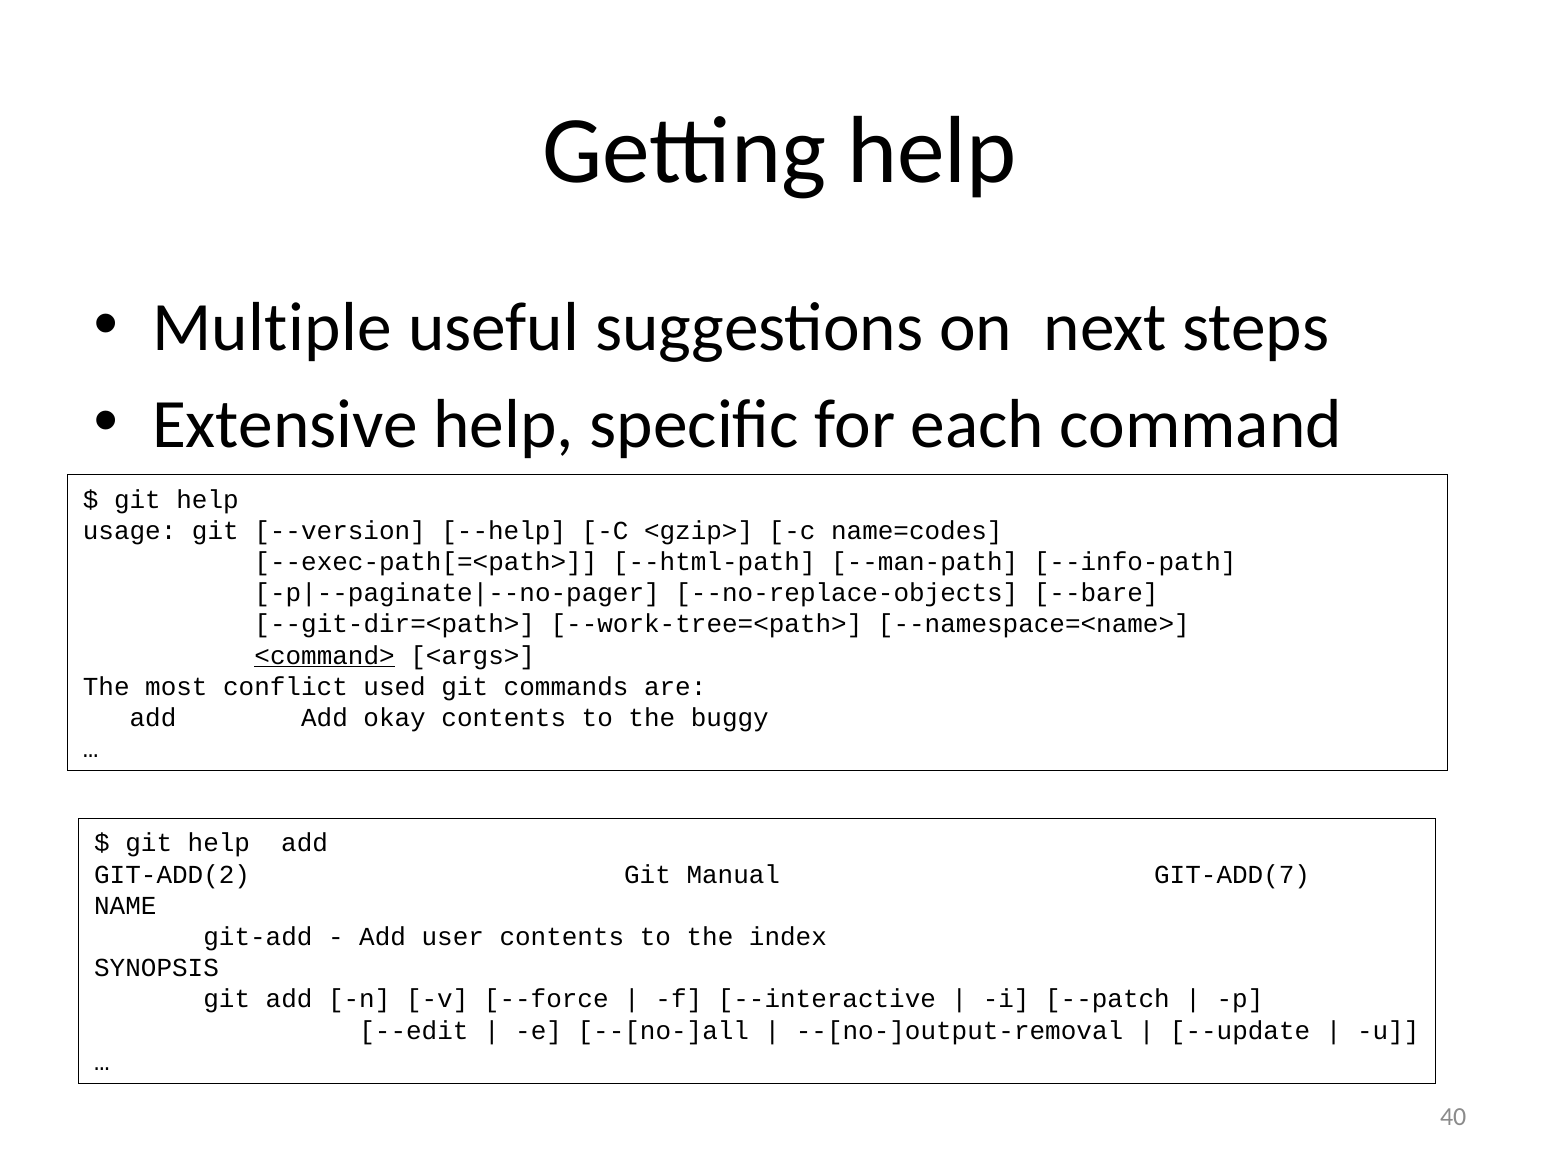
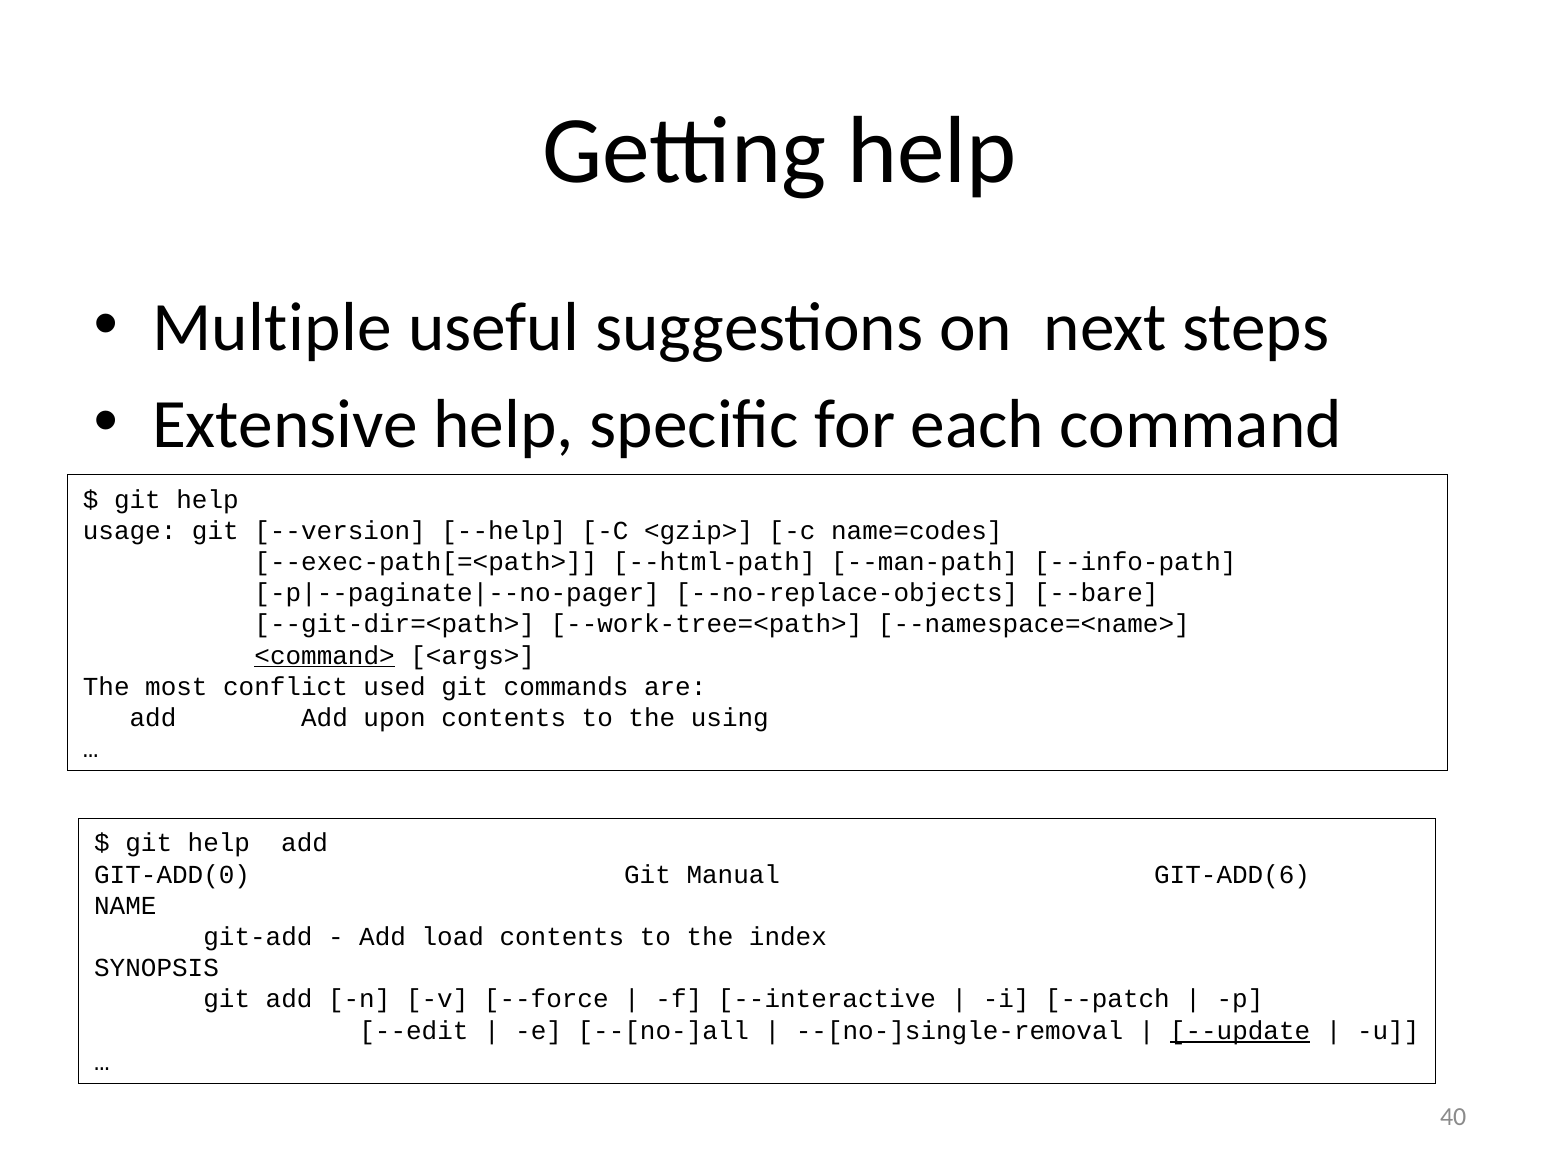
okay: okay -> upon (395, 718)
buggy: buggy -> using (730, 718)
GIT-ADD(2: GIT-ADD(2 -> GIT-ADD(0 (172, 875)
GIT-ADD(7: GIT-ADD(7 -> GIT-ADD(6 (1232, 875)
user: user -> load (453, 937)
--[no-]output-removal: --[no-]output-removal -> --[no-]single-removal (960, 1031)
--update underline: none -> present (1240, 1031)
